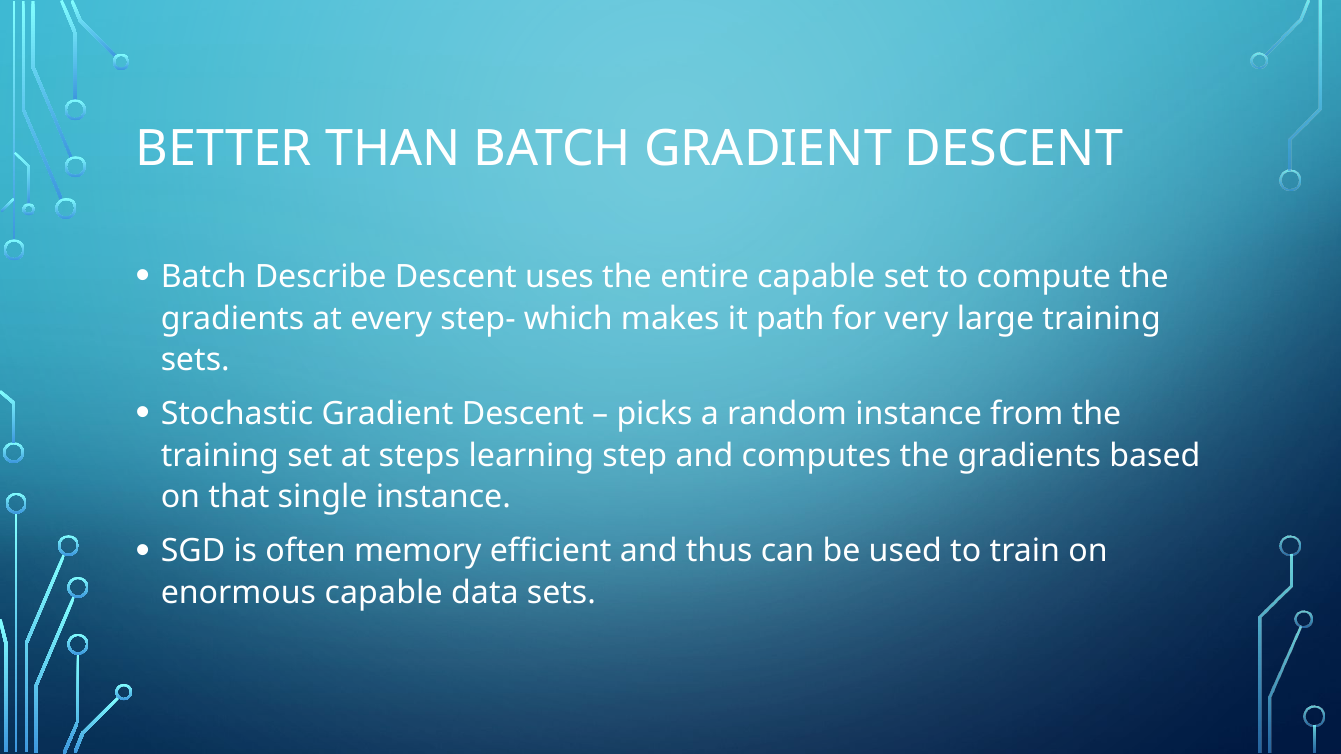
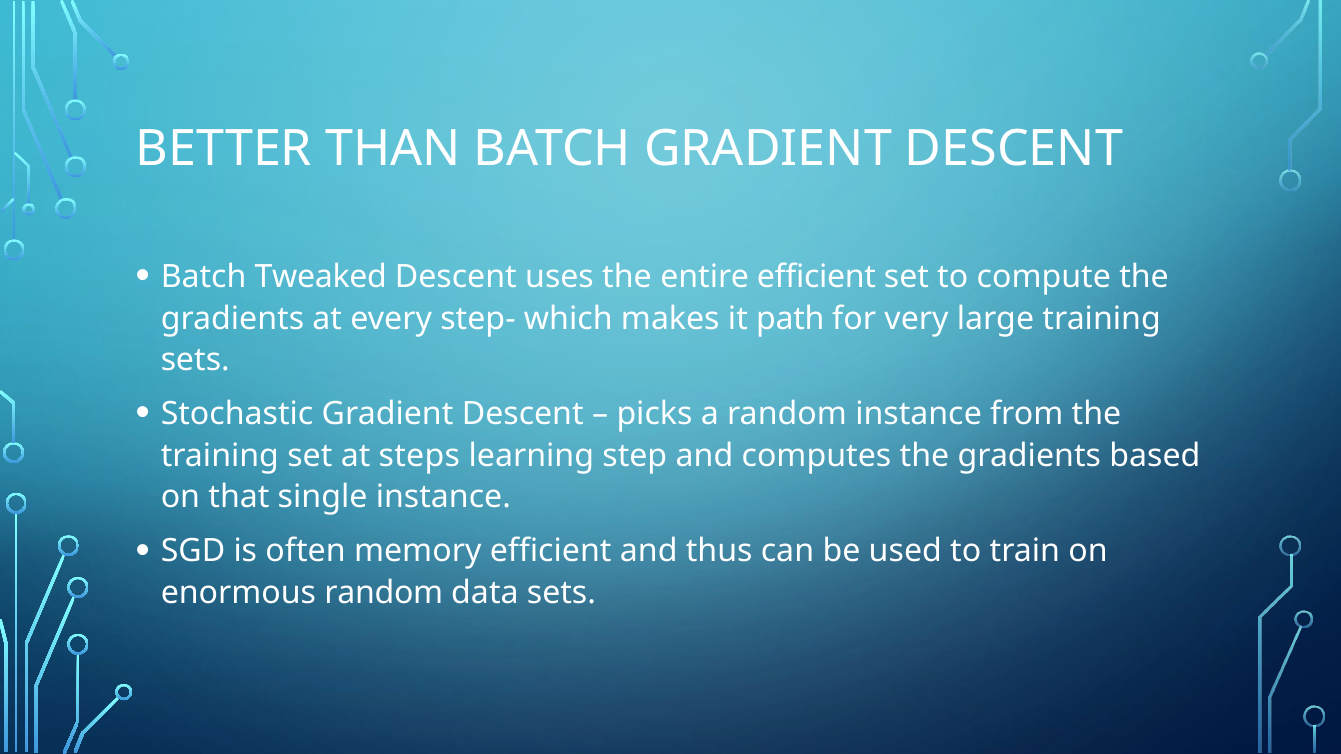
Describe: Describe -> Tweaked (321, 277)
entire capable: capable -> efficient (816, 277)
enormous capable: capable -> random (384, 593)
